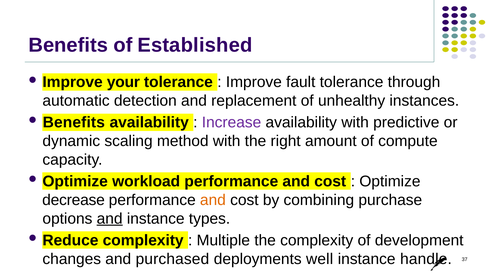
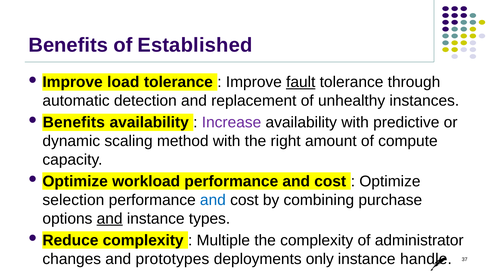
your: your -> load (123, 82)
fault underline: none -> present (301, 82)
decrease: decrease -> selection (73, 200)
and colour: orange -> blue (213, 200)
development: development -> administrator (419, 240)
purchased: purchased -> prototypes (172, 259)
well: well -> only (320, 259)
